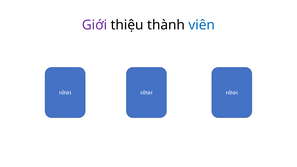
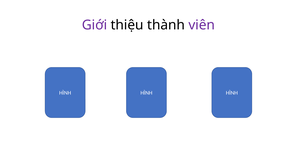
viên colour: blue -> purple (202, 25)
